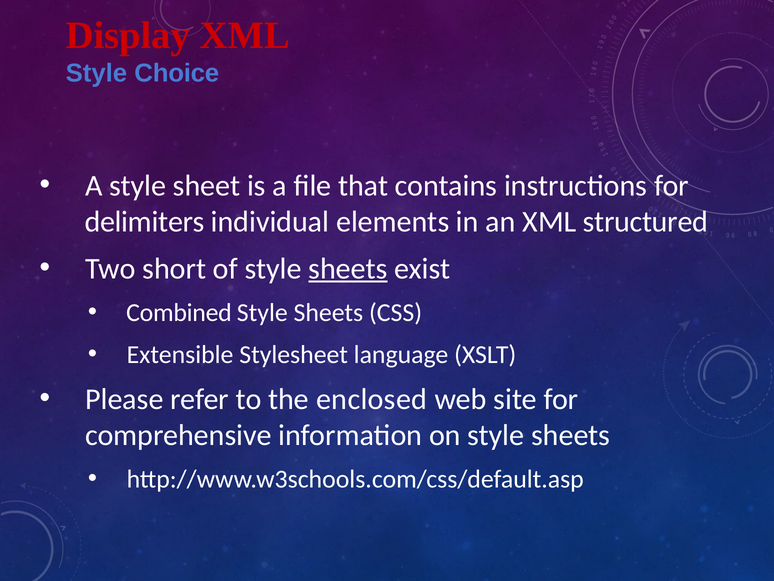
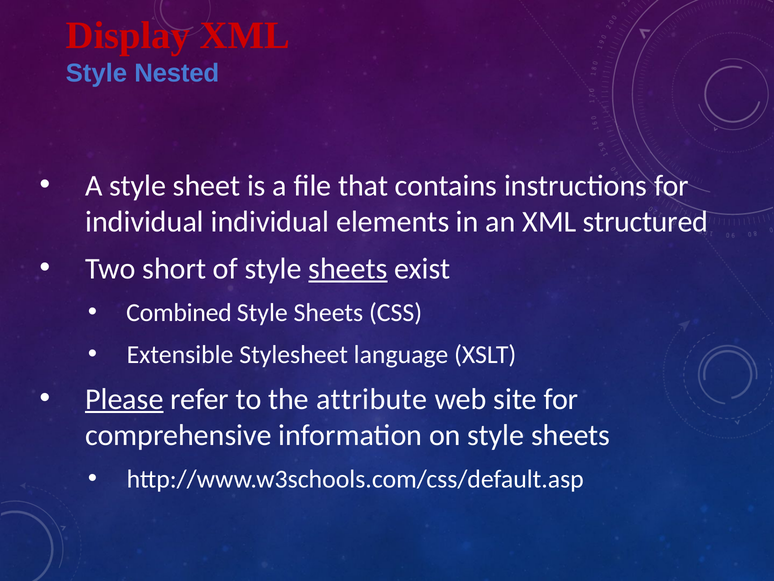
Choice: Choice -> Nested (177, 73)
delimiters: delimiters -> individual (144, 222)
Please underline: none -> present (124, 399)
enclosed: enclosed -> attribute (372, 399)
